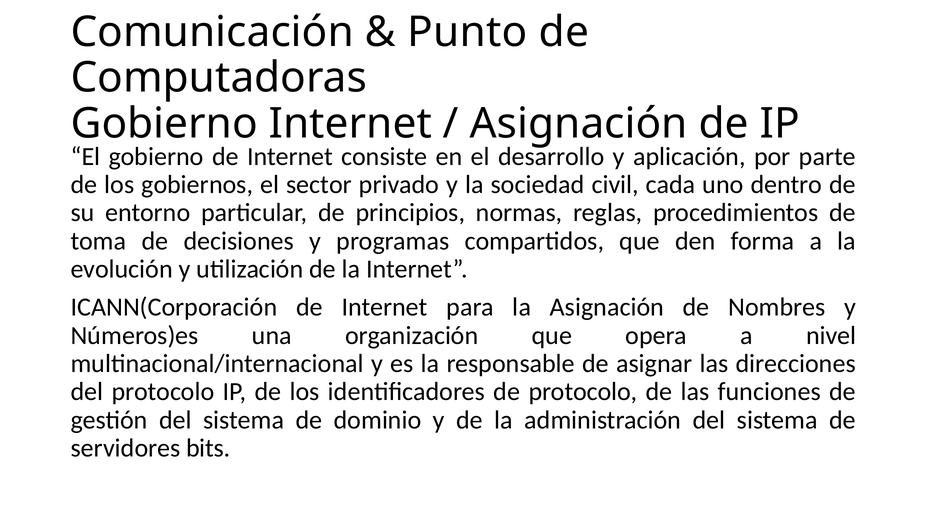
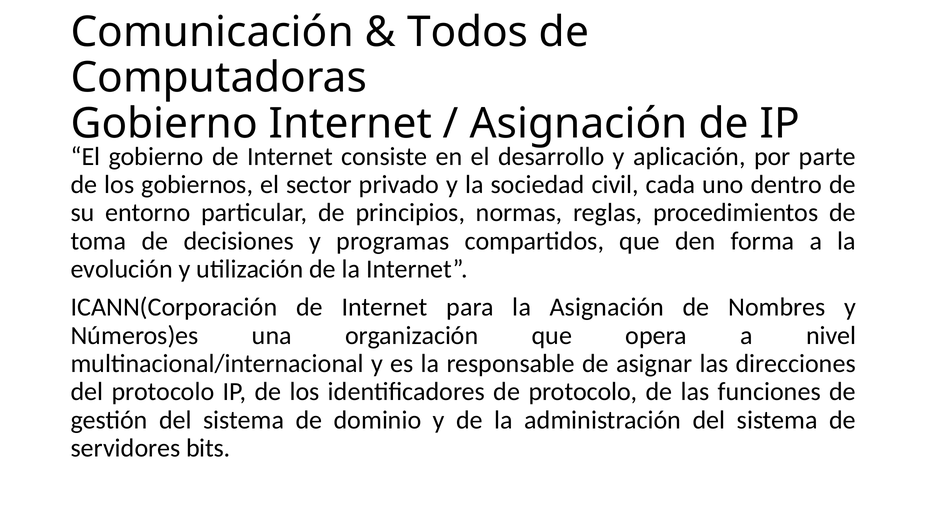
Punto: Punto -> Todos (468, 32)
